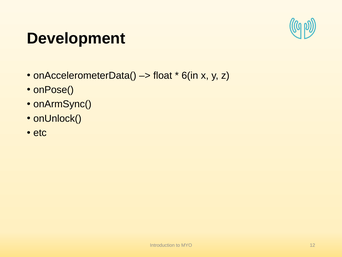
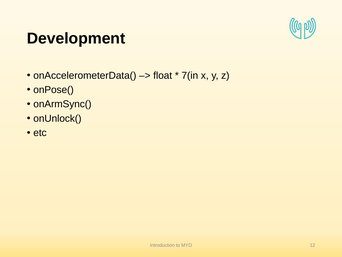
6(in: 6(in -> 7(in (190, 75)
